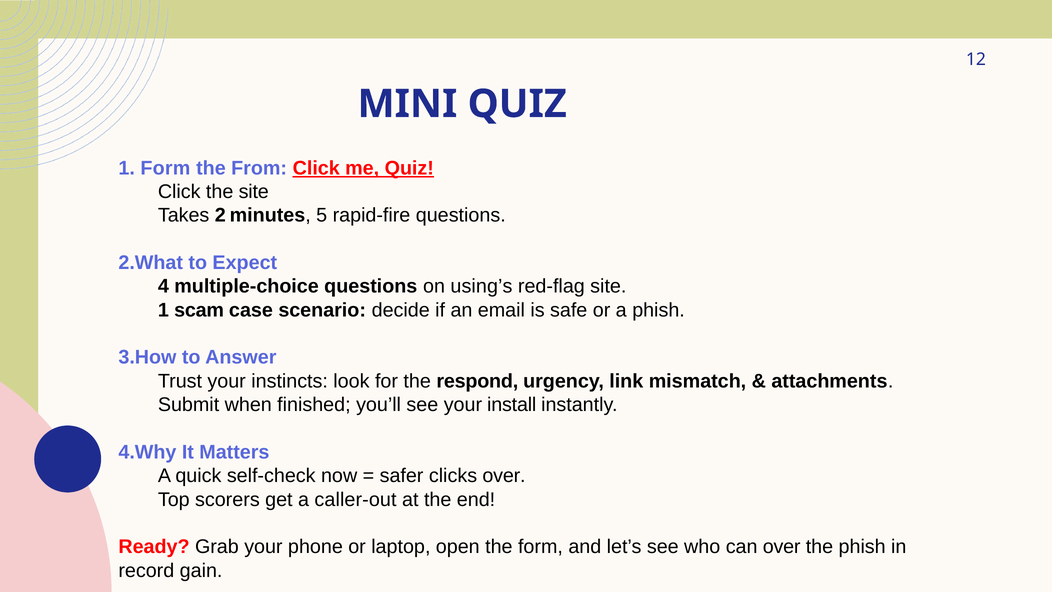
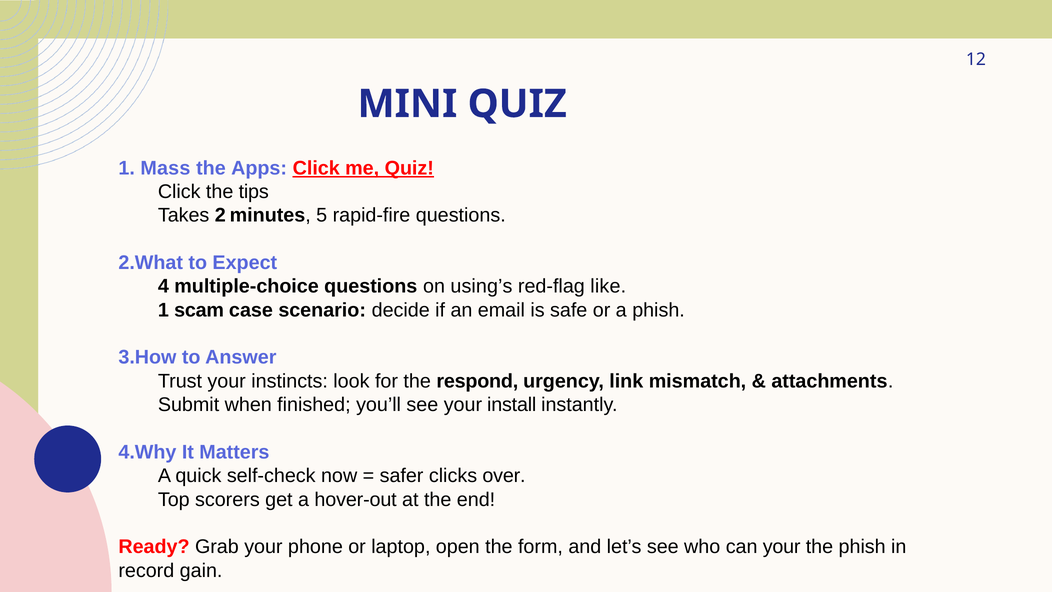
1 Form: Form -> Mass (165, 168)
From: From -> Apps (259, 168)
the site: site -> tips (254, 192)
red‑flag site: site -> like (608, 286)
caller‑out: caller‑out -> hover‑out (356, 499)
can over: over -> your (782, 547)
